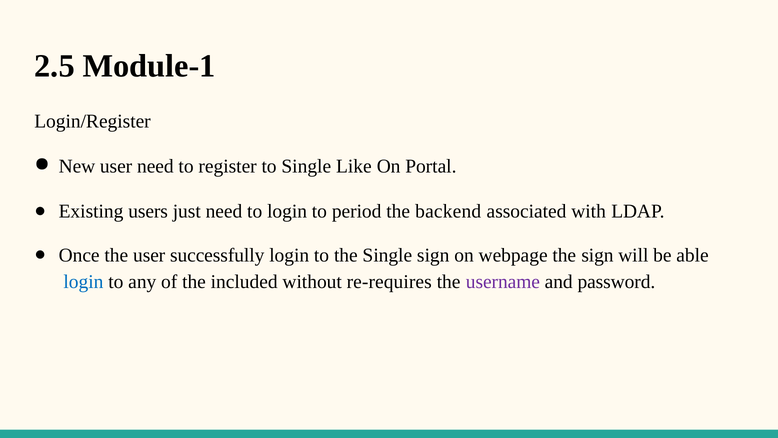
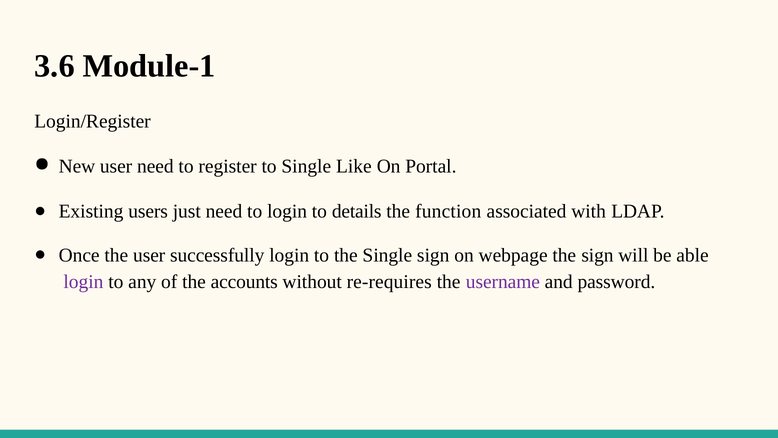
2.5: 2.5 -> 3.6 (55, 66)
period: period -> details (357, 211)
backend: backend -> function (448, 211)
login colour: blue -> purple (83, 282)
included: included -> accounts (244, 282)
